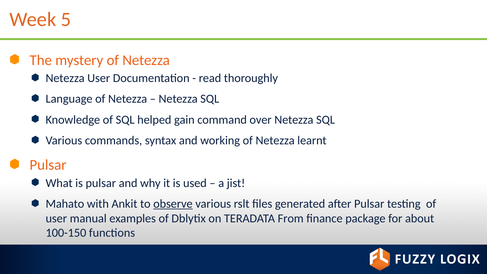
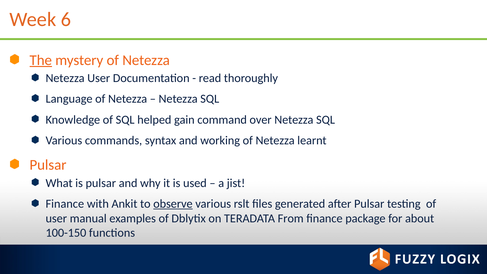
5: 5 -> 6 (66, 20)
The underline: none -> present (41, 60)
Mahato: Mahato -> Finance (65, 204)
